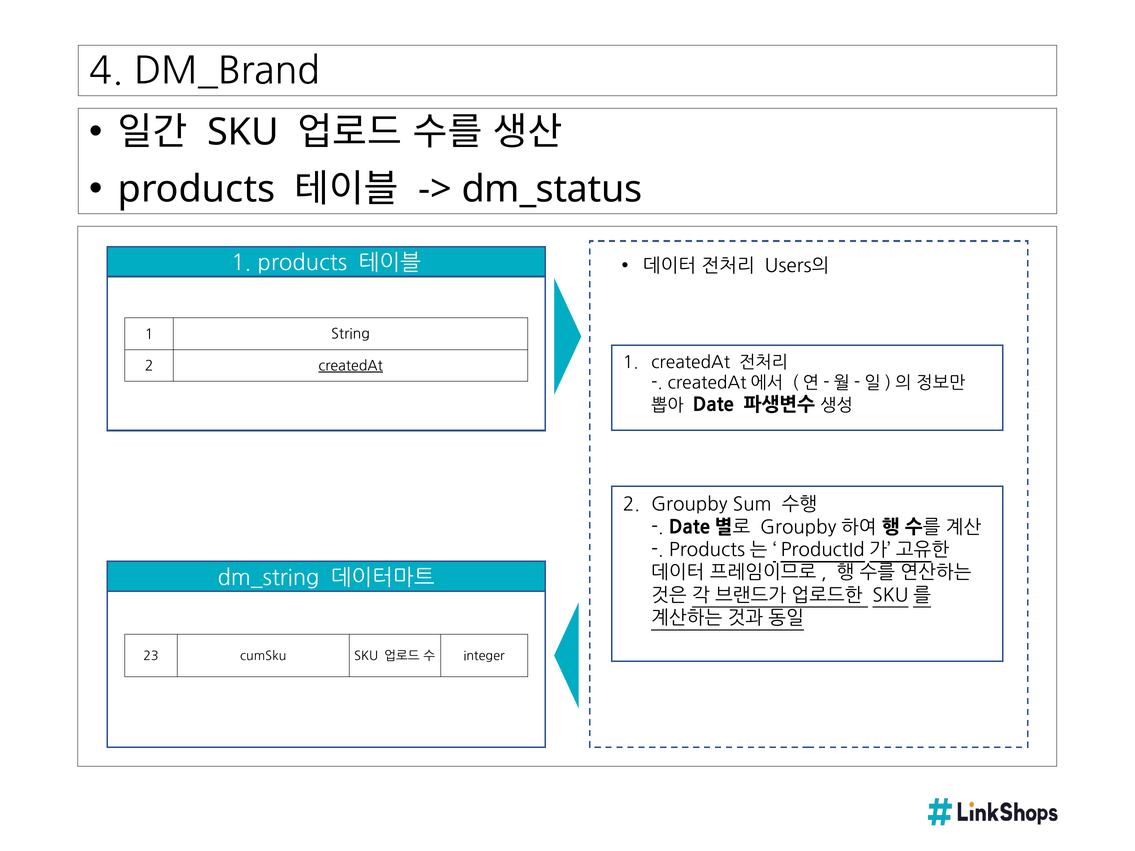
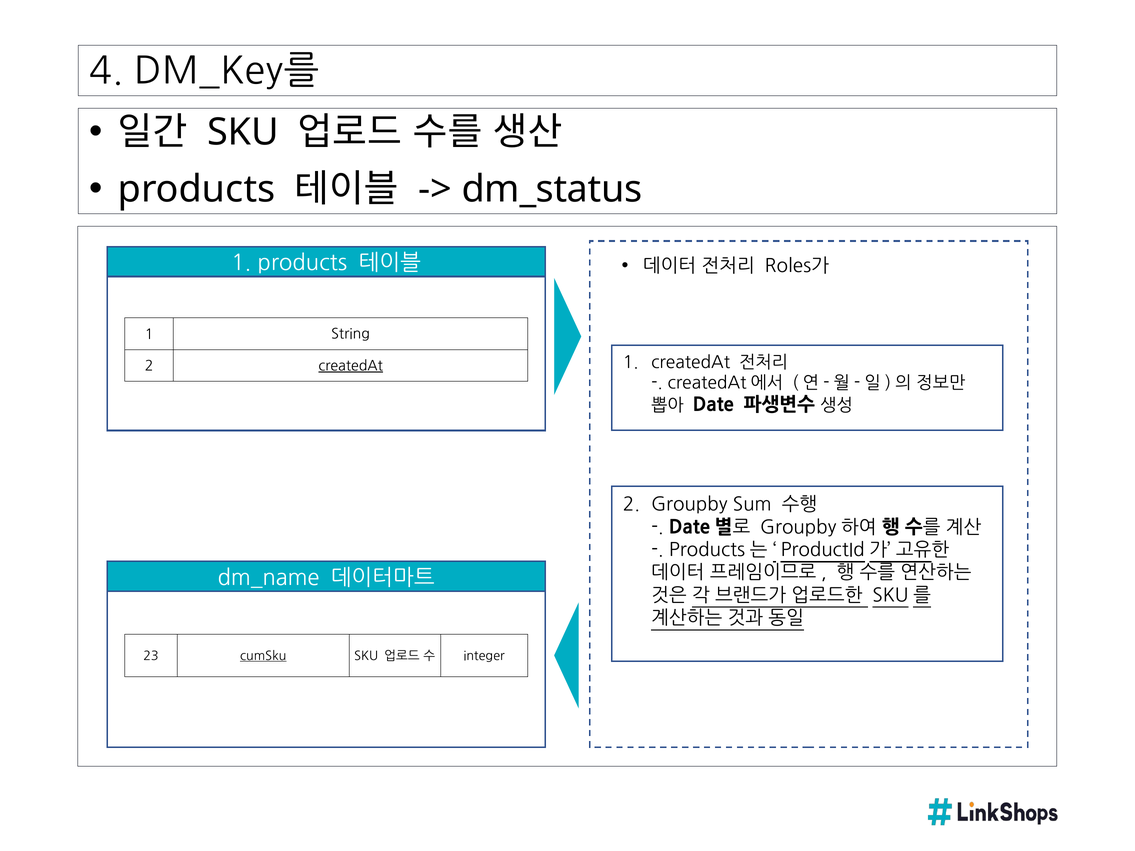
DM_Brand: DM_Brand -> DM_Key를 (227, 71)
Users의: Users의 -> Roles가 (797, 266)
dm_string: dm_string -> dm_name (269, 578)
cumSku underline: none -> present (263, 656)
